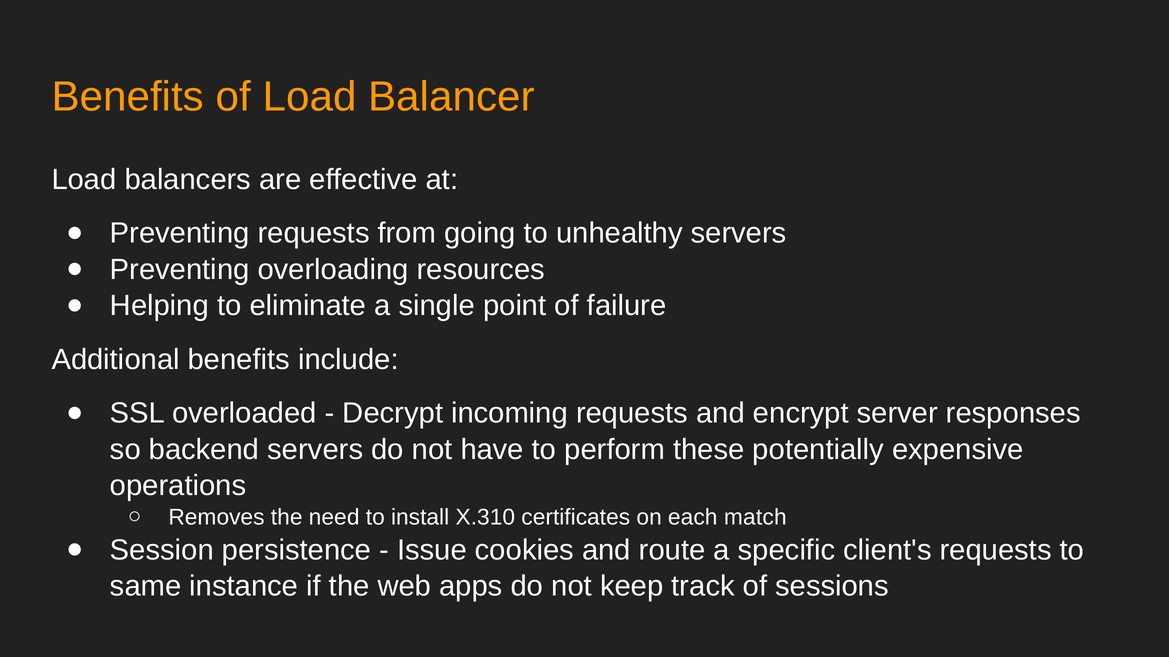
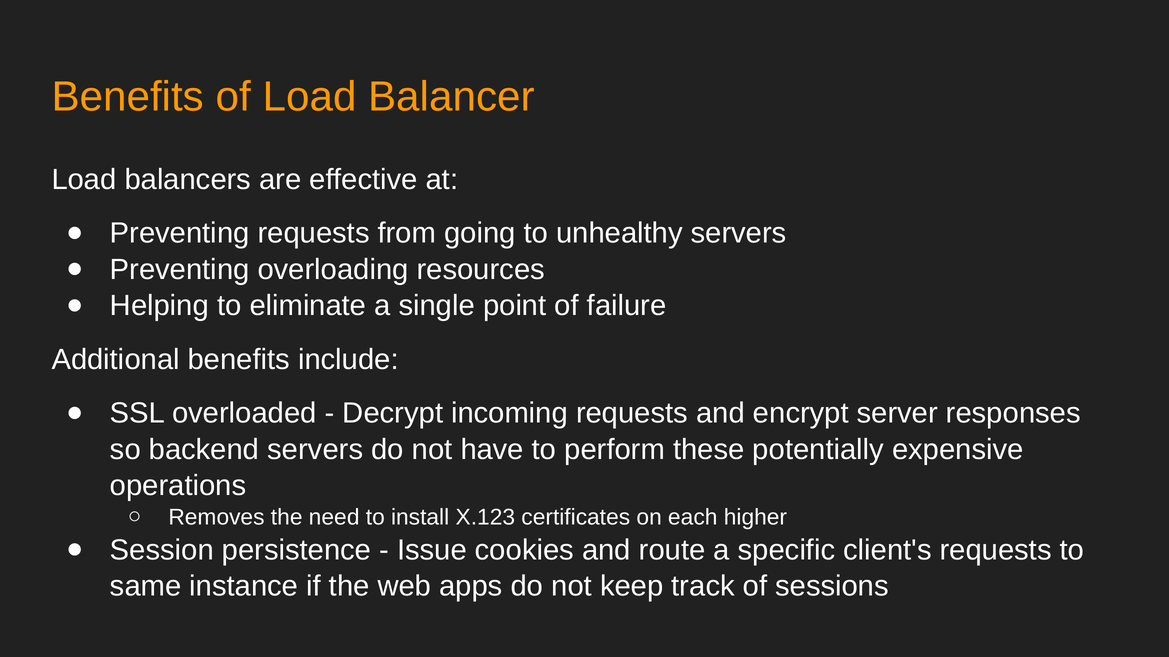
X.310: X.310 -> X.123 (485, 518)
match: match -> higher (755, 518)
